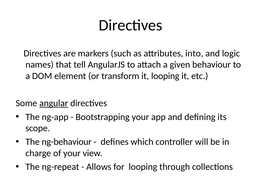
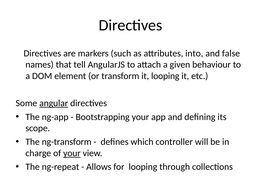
logic: logic -> false (231, 53)
ng-behaviour: ng-behaviour -> ng-transform (67, 142)
your underline: none -> present (72, 153)
